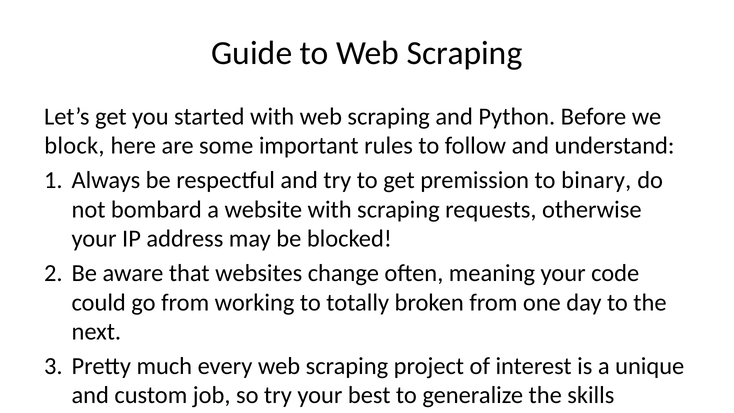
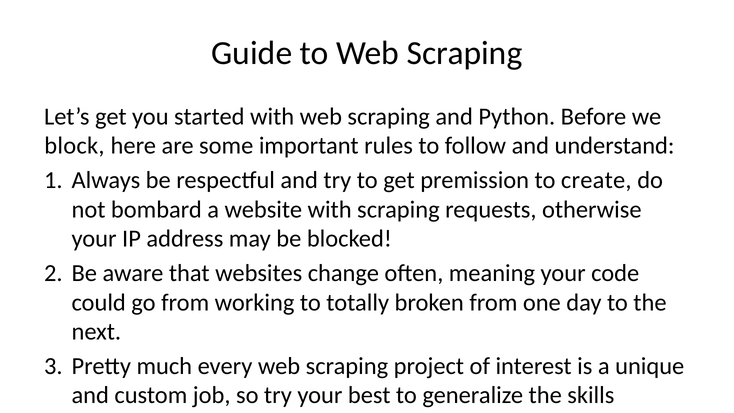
to binary: binary -> create (596, 180)
